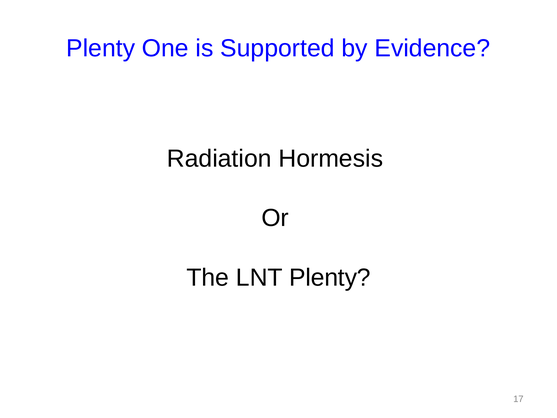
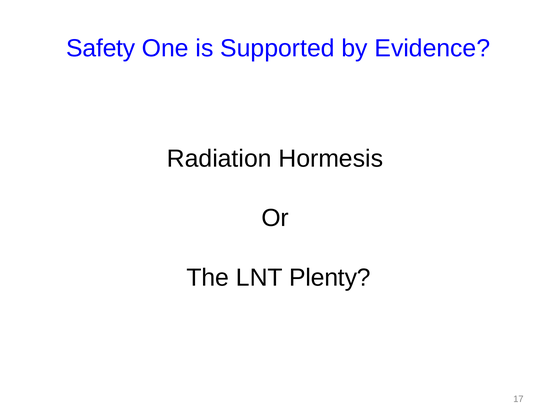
Plenty: Plenty -> Safety (101, 48)
